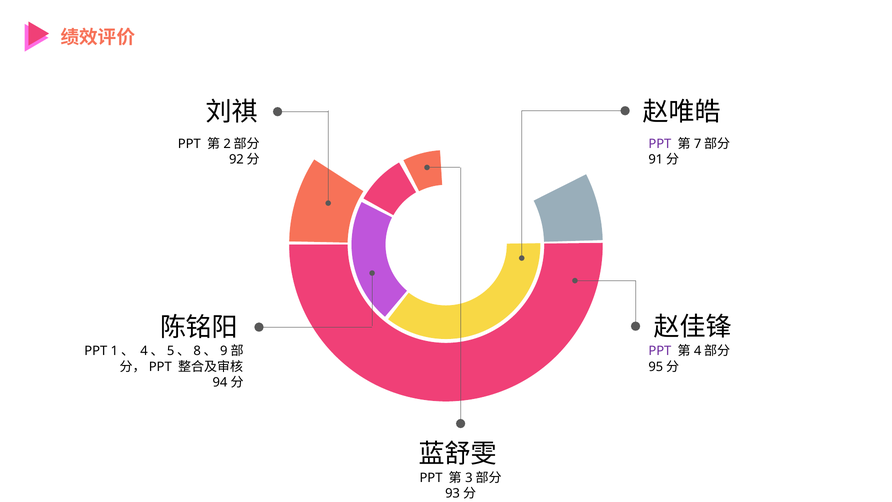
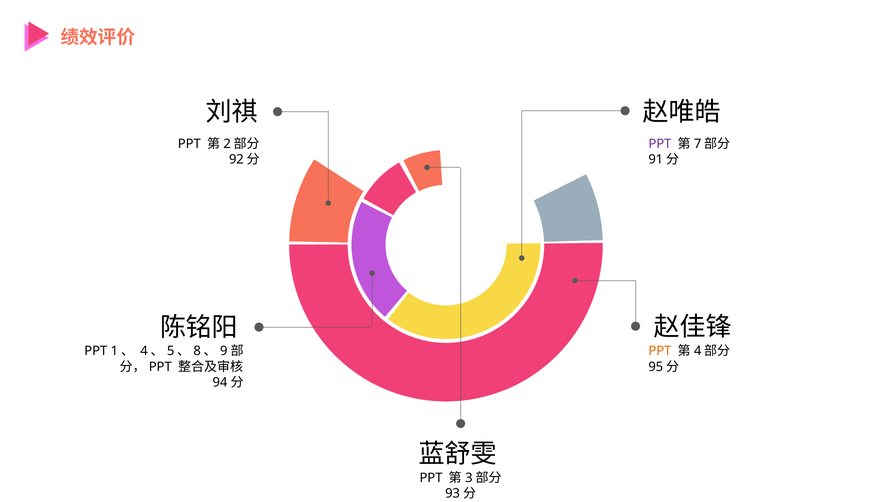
PPT colour: purple -> orange (660, 351)
